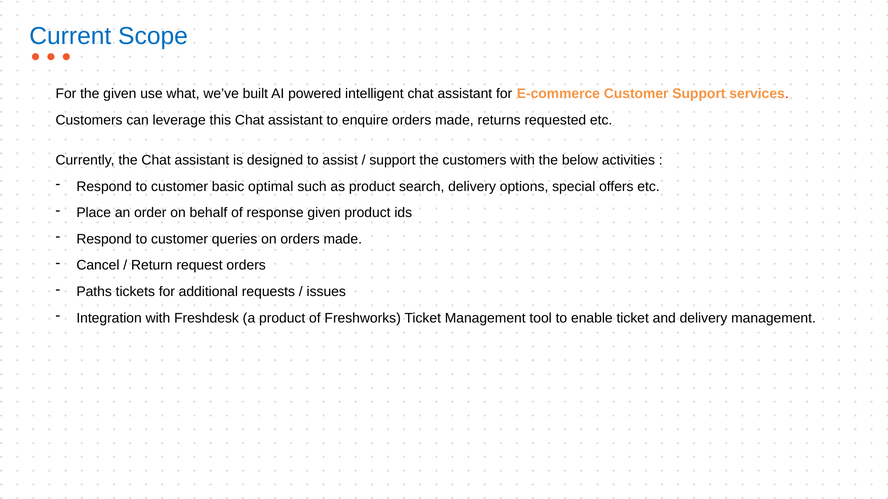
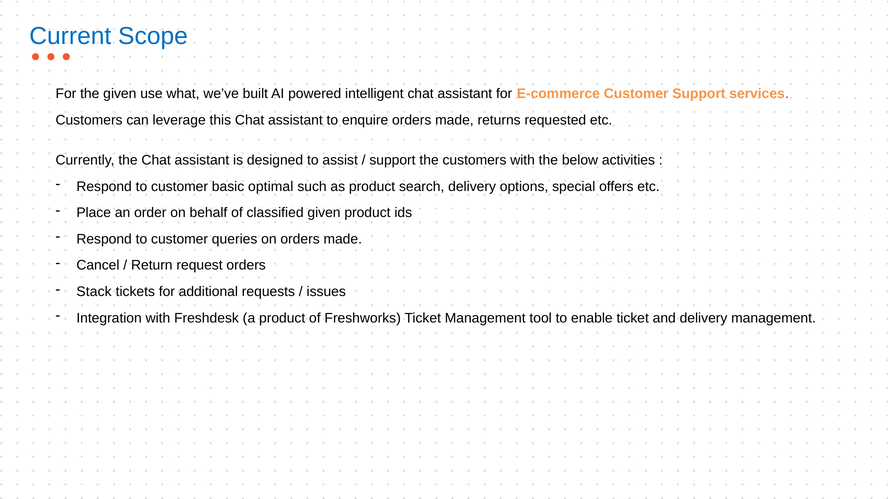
response: response -> classified (275, 213)
Paths: Paths -> Stack (94, 292)
